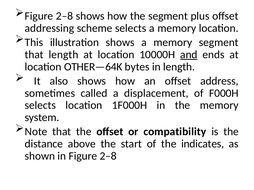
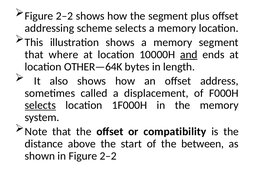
2–8: 2–8 -> 2–2 (65, 16)
that length: length -> where (63, 55)
selects underline: none -> present (40, 106)
indicates: indicates -> between (203, 144)
in Figure 2–8: 2–8 -> 2–2 (108, 156)
